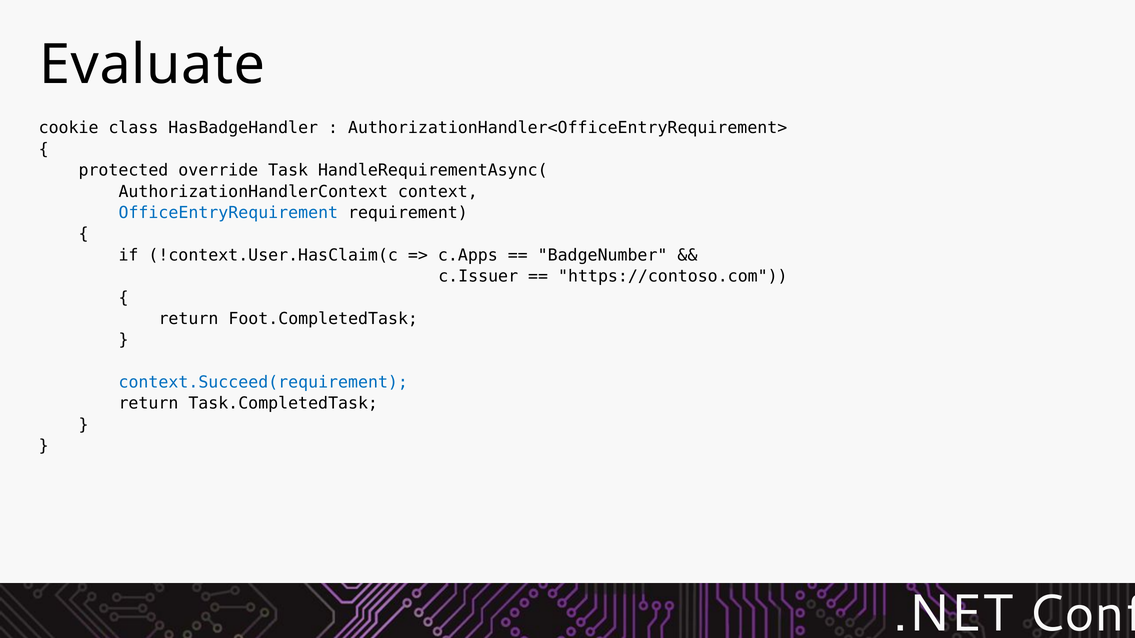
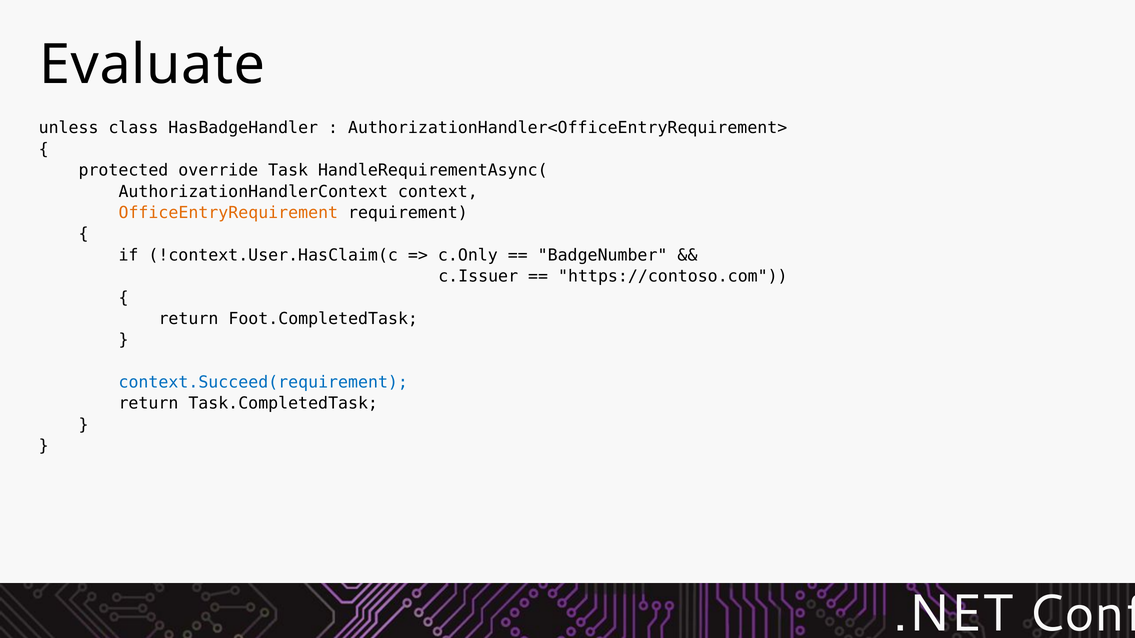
cookie: cookie -> unless (69, 128)
OfficeEntryRequirement colour: blue -> orange (228, 213)
c.Apps: c.Apps -> c.Only (468, 255)
